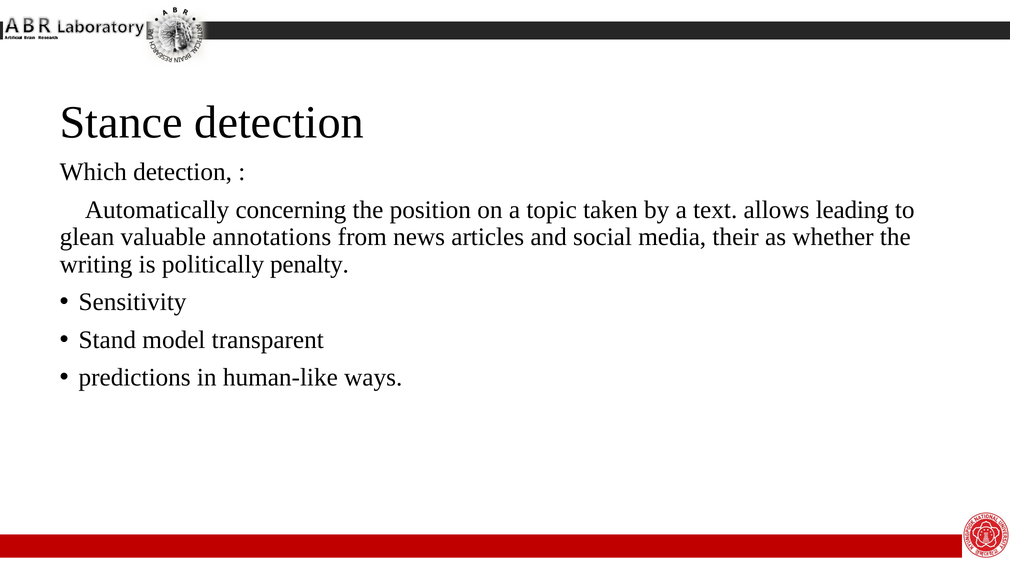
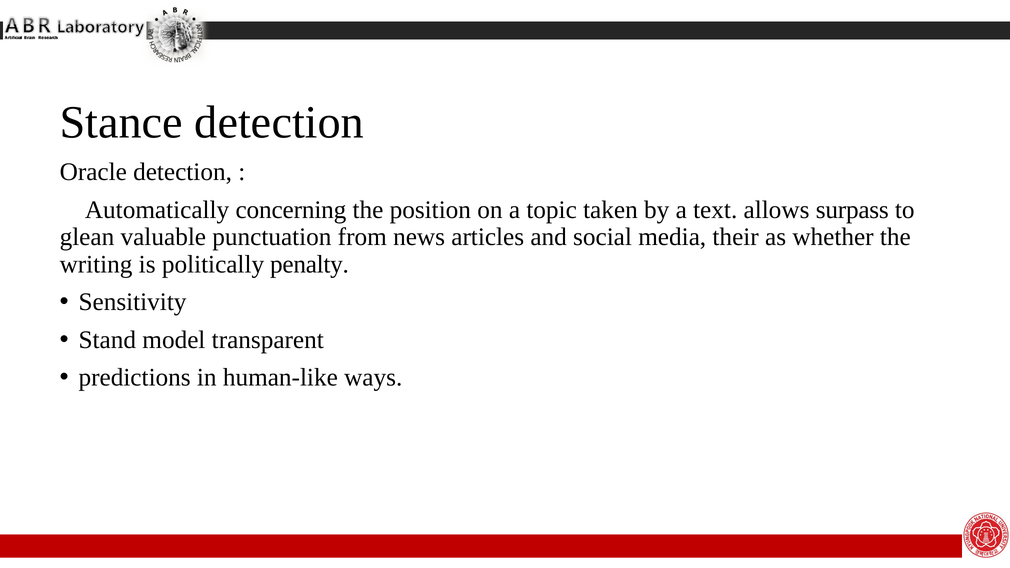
Which: Which -> Oracle (93, 172)
leading: leading -> surpass (852, 210)
annotations: annotations -> punctuation (272, 237)
